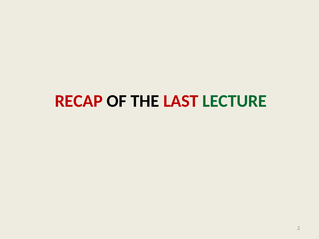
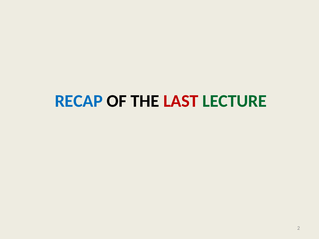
RECAP colour: red -> blue (79, 101)
